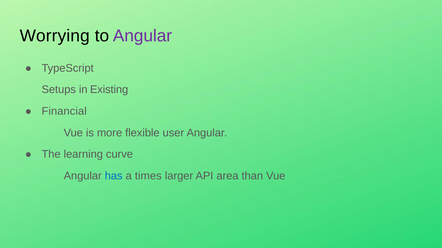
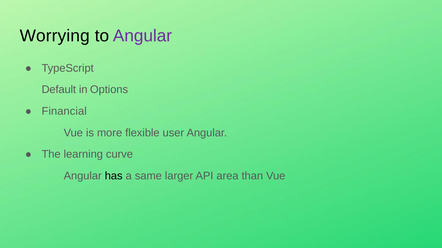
Setups: Setups -> Default (59, 90)
Existing: Existing -> Options (109, 90)
has colour: blue -> black (114, 176)
times: times -> same (148, 176)
